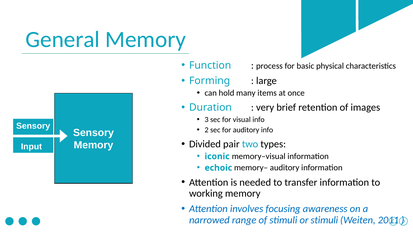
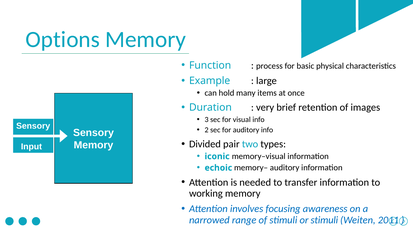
General: General -> Options (63, 40)
Forming: Forming -> Example (210, 81)
